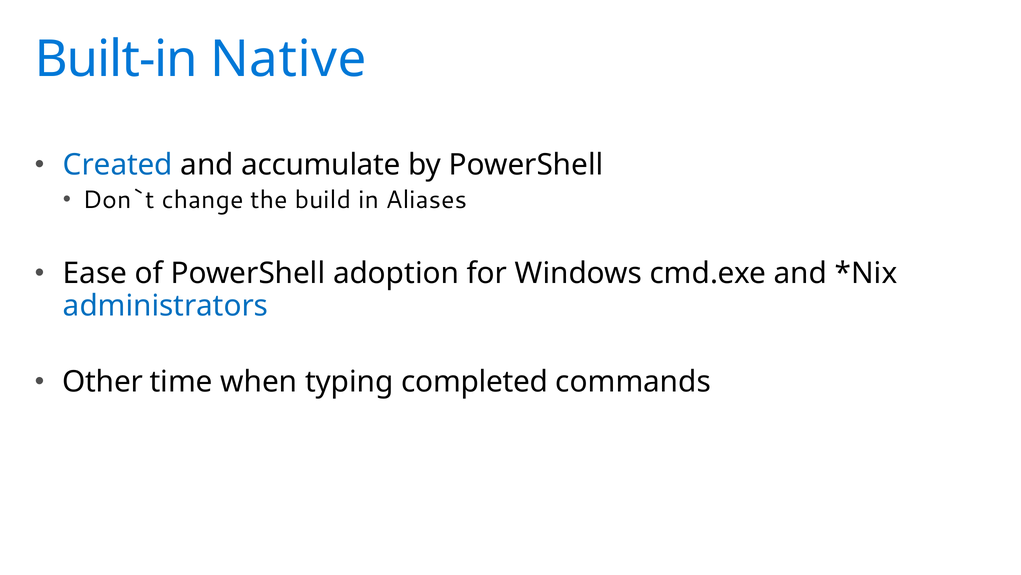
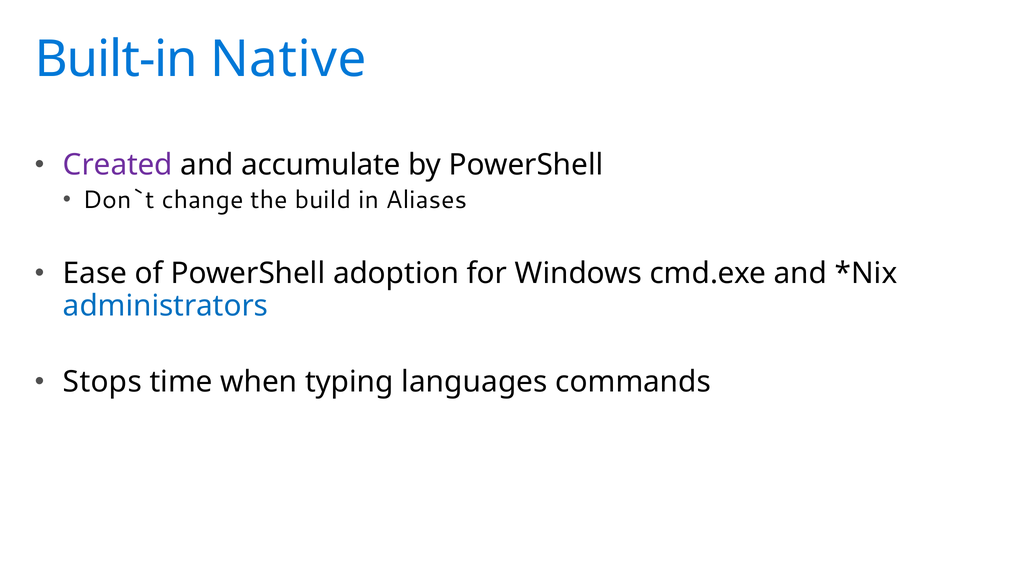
Created colour: blue -> purple (118, 165)
Other: Other -> Stops (102, 382)
completed: completed -> languages (474, 382)
